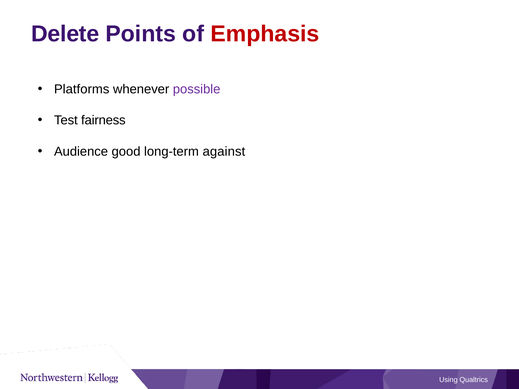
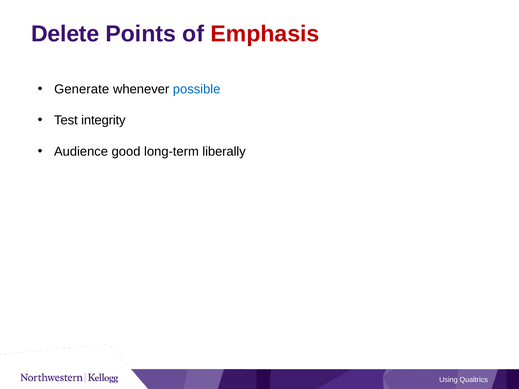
Platforms: Platforms -> Generate (82, 89)
possible colour: purple -> blue (197, 89)
fairness: fairness -> integrity (103, 120)
against: against -> liberally (224, 152)
